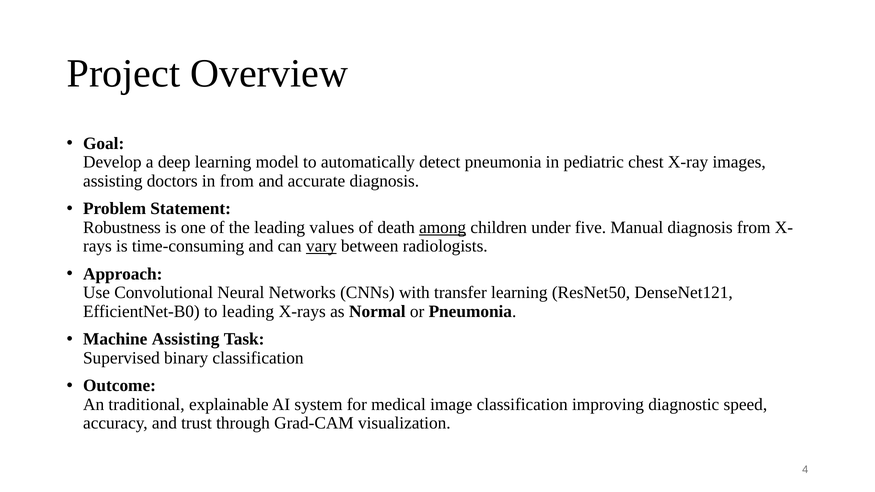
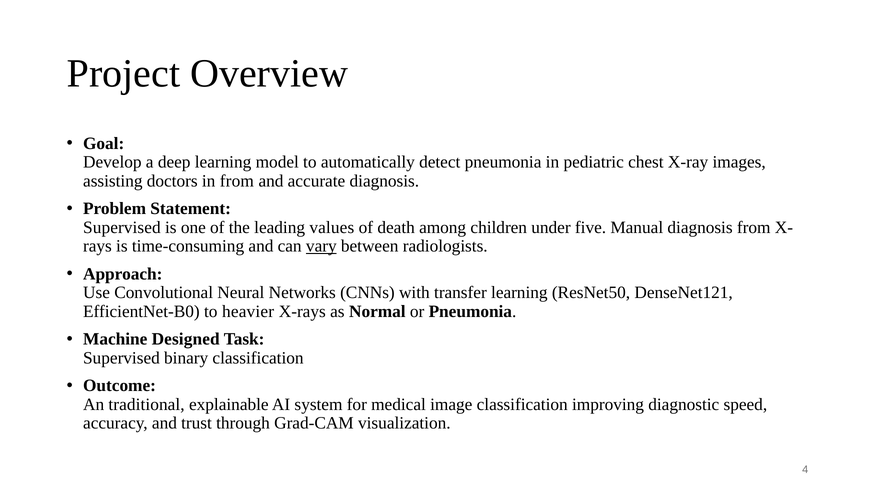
Robustness: Robustness -> Supervised (122, 227)
among underline: present -> none (443, 227)
to leading: leading -> heavier (248, 311)
Machine Assisting: Assisting -> Designed (186, 339)
